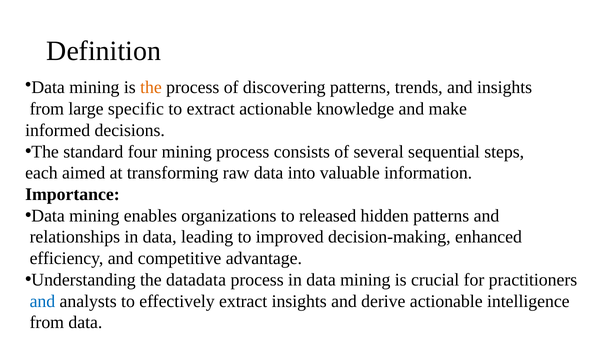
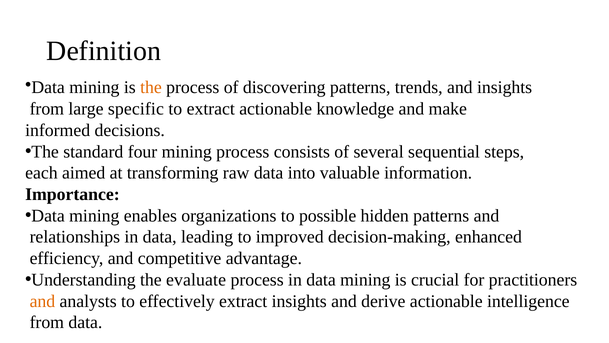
released: released -> possible (328, 215)
datadata: datadata -> evaluate (196, 279)
and colour: blue -> orange (42, 301)
